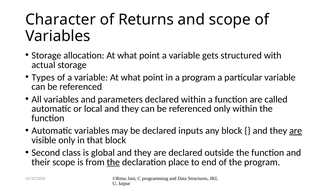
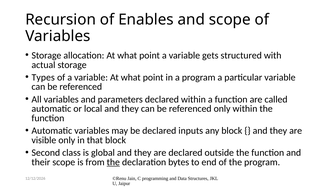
Character: Character -> Recursion (61, 20)
Returns: Returns -> Enables (146, 20)
are underline: present -> none (296, 131)
place: place -> bytes (179, 162)
